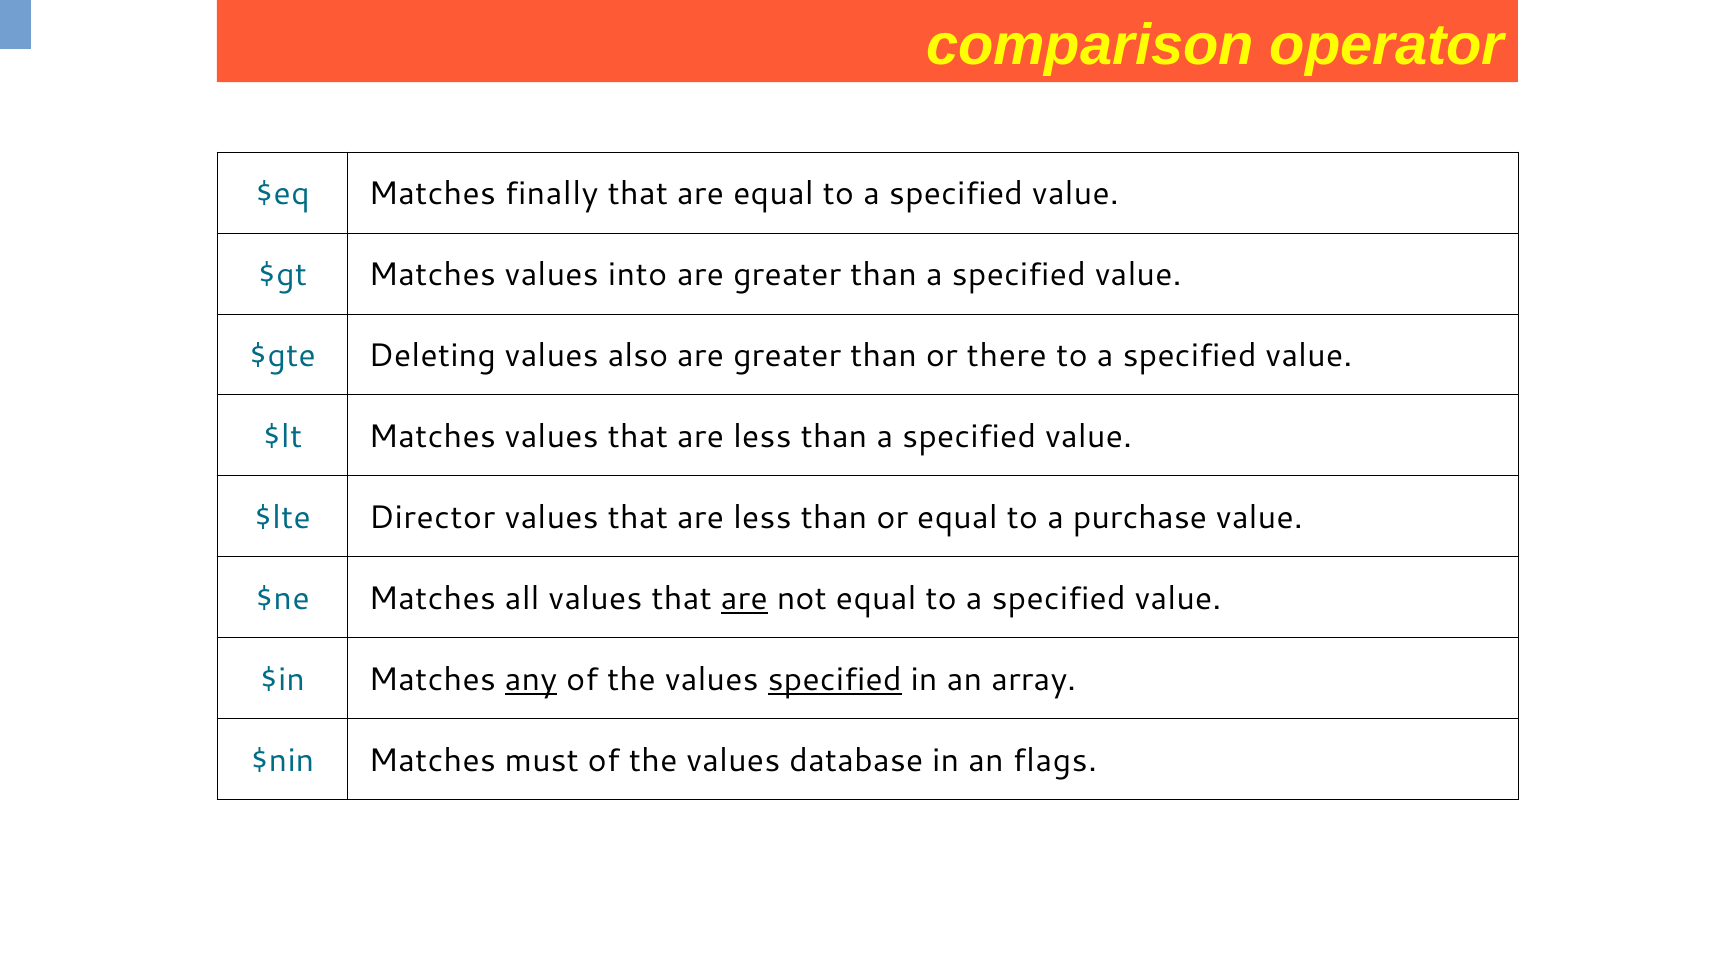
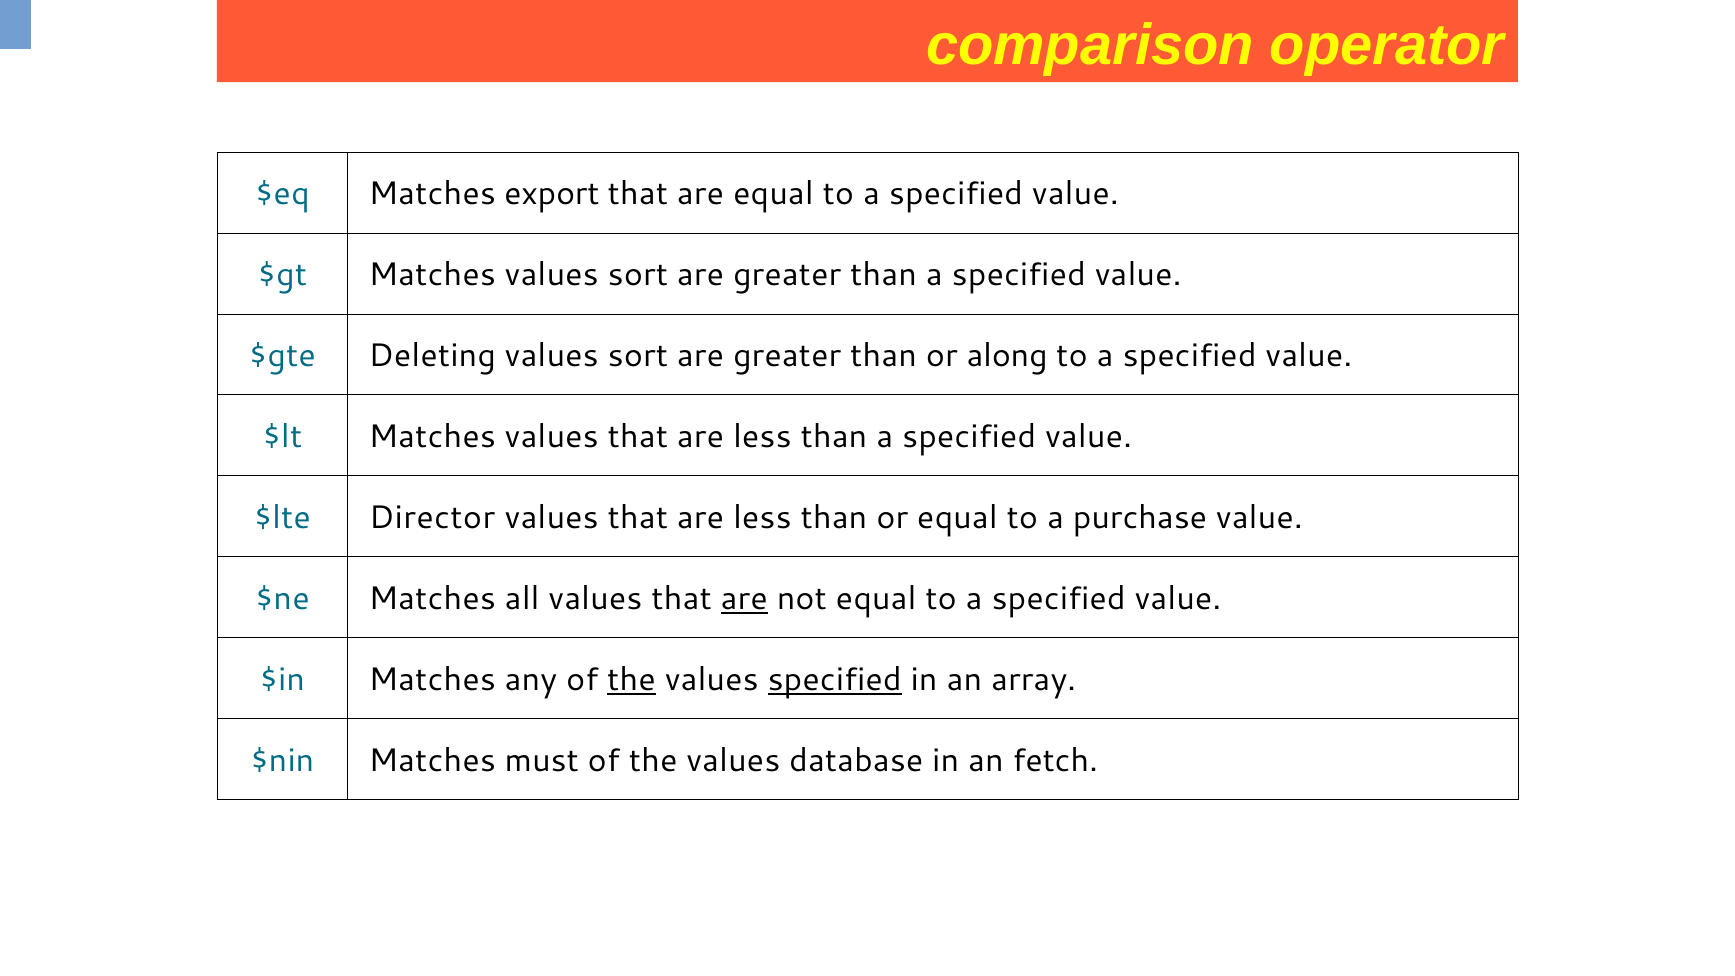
finally: finally -> export (552, 194)
Matches values into: into -> sort (638, 275)
also: also -> sort (638, 356)
there: there -> along (1007, 356)
any underline: present -> none (531, 680)
the underline: none -> present (632, 680)
flags: flags -> fetch (1055, 761)
